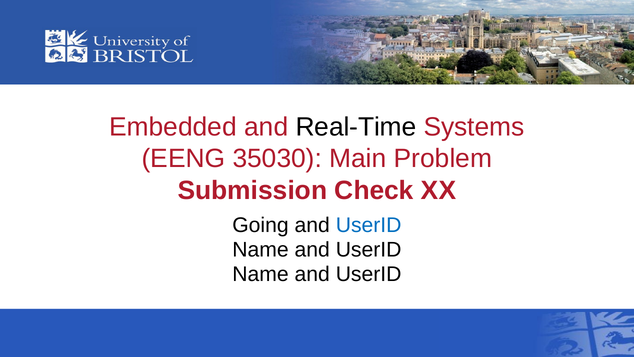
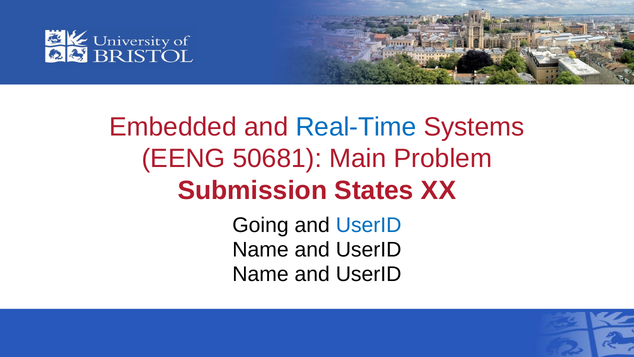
Real-Time colour: black -> blue (356, 127)
35030: 35030 -> 50681 (277, 159)
Check: Check -> States (374, 190)
